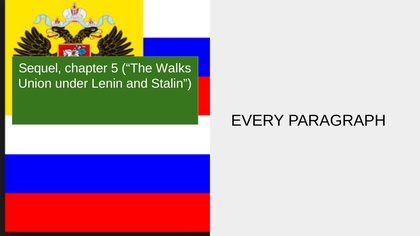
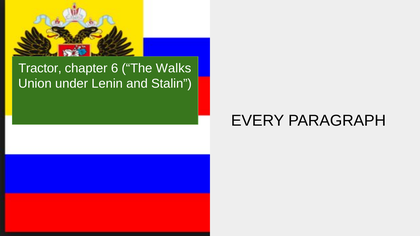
Sequel: Sequel -> Tractor (40, 68)
5: 5 -> 6 (115, 68)
